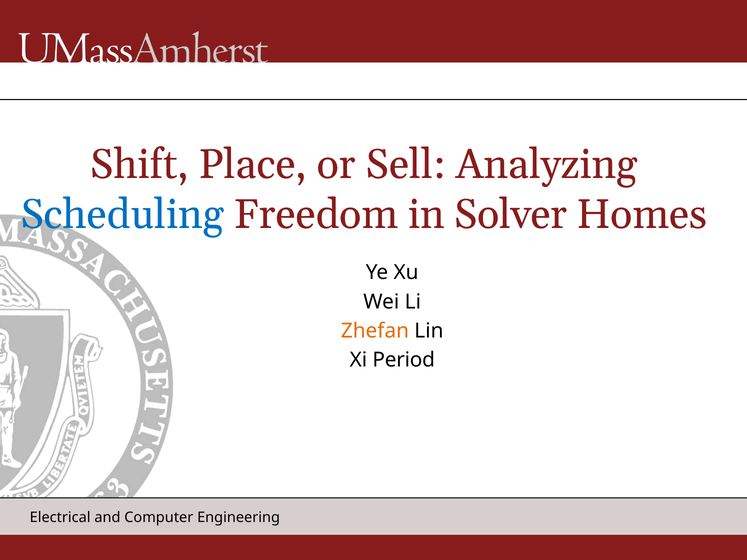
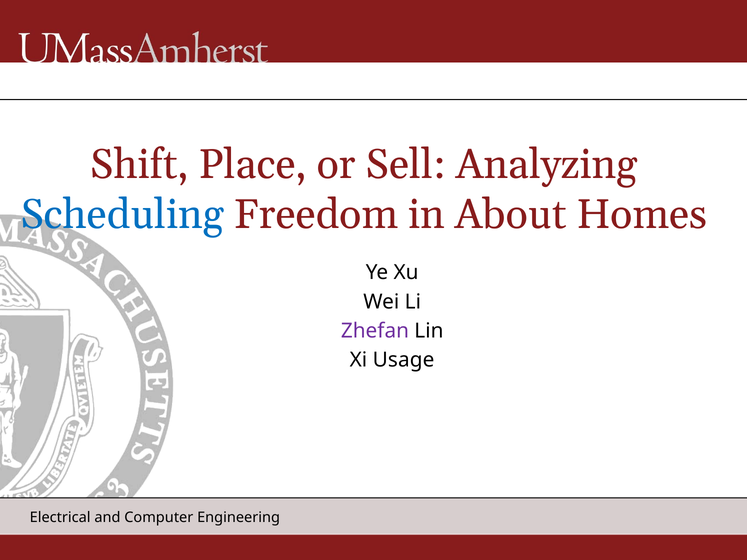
Solver: Solver -> About (511, 215)
Zhefan colour: orange -> purple (375, 331)
Period: Period -> Usage (404, 360)
